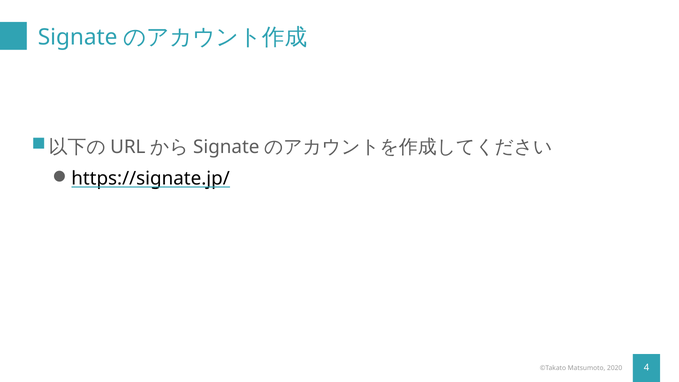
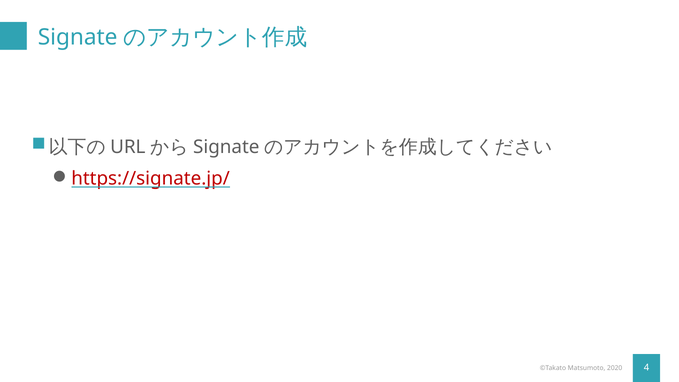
https://signate.jp/ colour: black -> red (151, 178)
